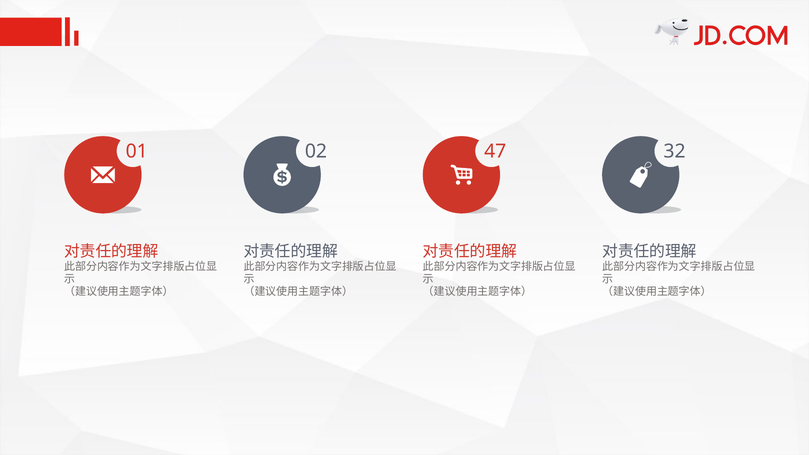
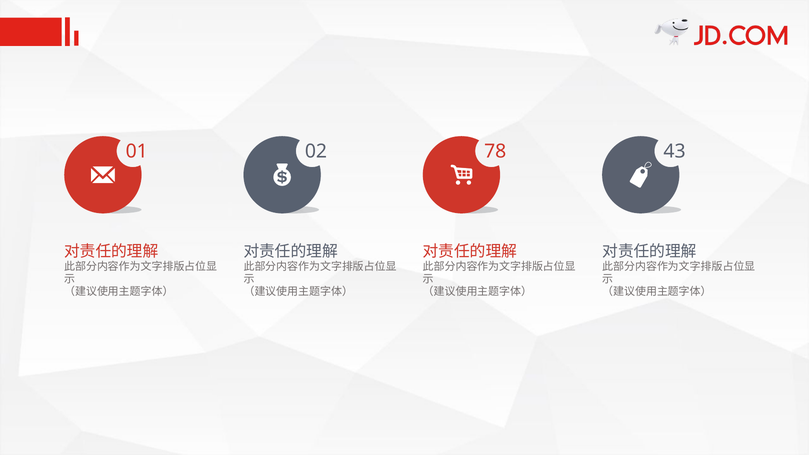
47: 47 -> 78 (495, 151)
32: 32 -> 43 (675, 151)
